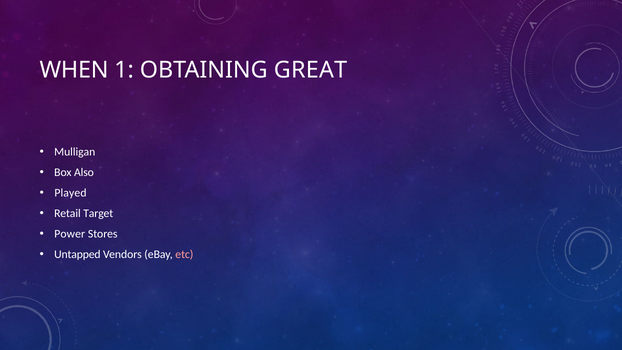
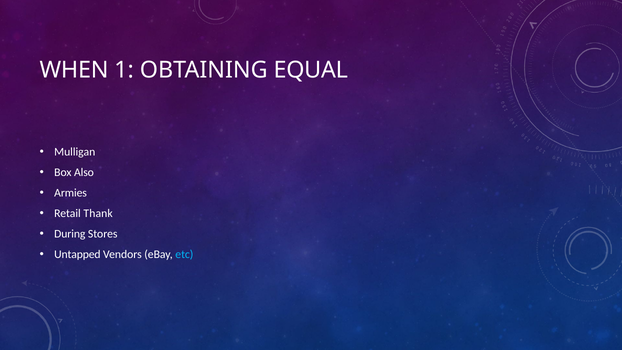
GREAT: GREAT -> EQUAL (311, 70)
Played: Played -> Armies (71, 193)
Target: Target -> Thank (98, 213)
Power: Power -> During (70, 234)
etc colour: pink -> light blue (184, 254)
